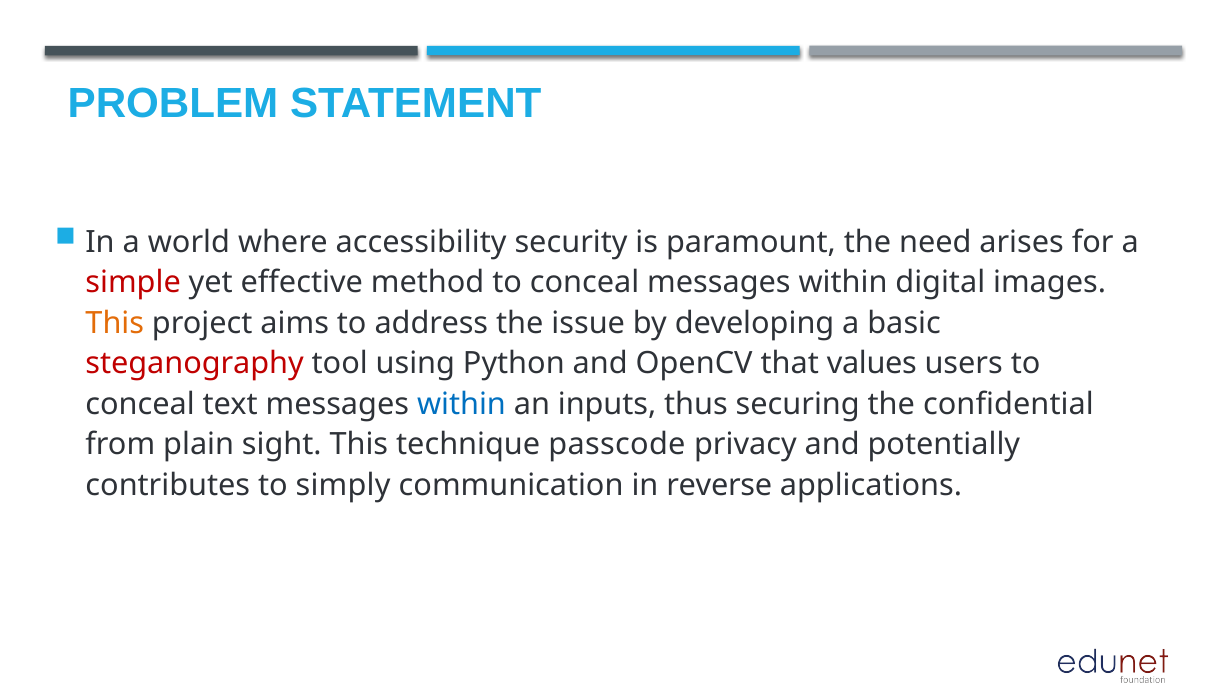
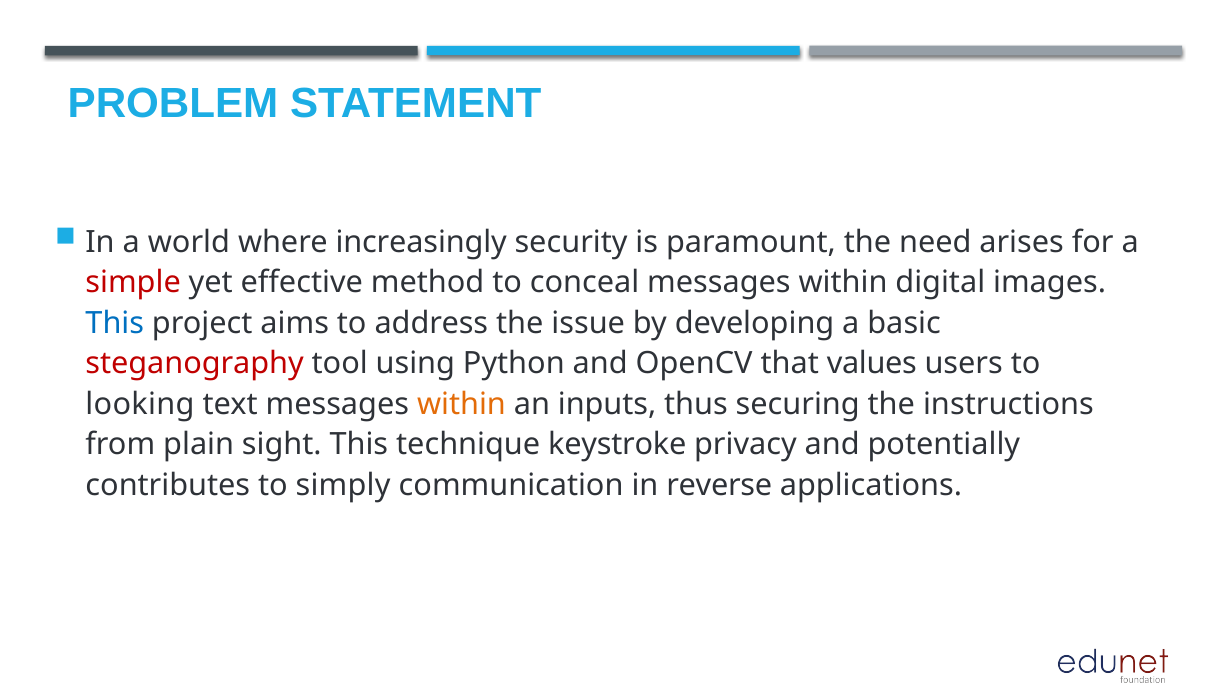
accessibility: accessibility -> increasingly (421, 242)
This colour: orange -> blue (115, 323)
conceal: conceal -> looking (140, 404)
within colour: blue -> orange (461, 404)
confidential: confidential -> instructions (1008, 404)
passcode: passcode -> keystroke (617, 445)
